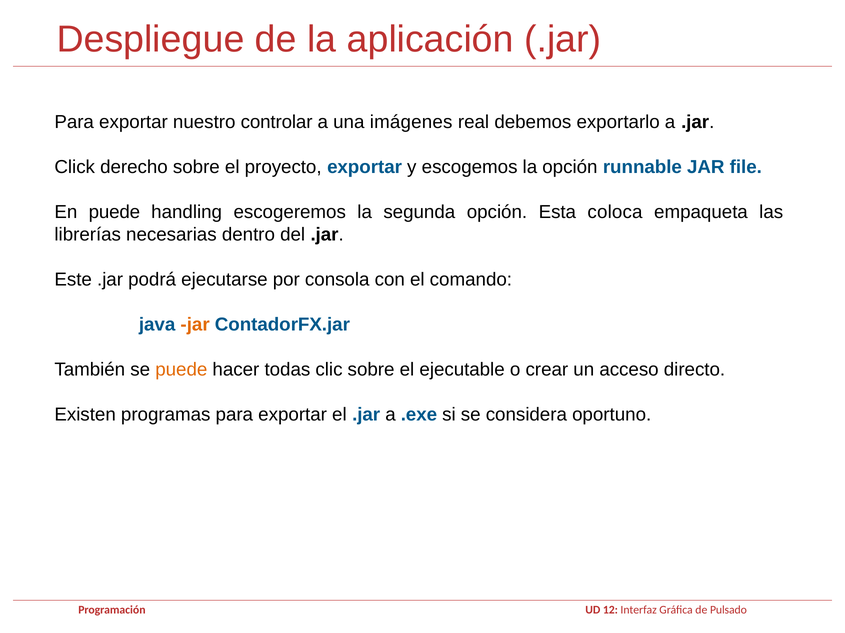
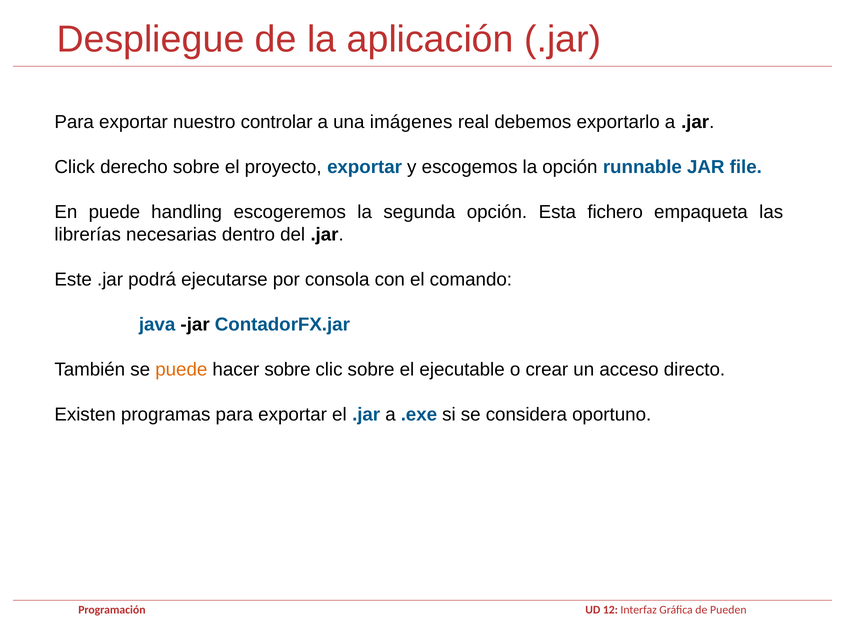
coloca: coloca -> fichero (615, 212)
jar colour: orange -> black (195, 325)
hacer todas: todas -> sobre (287, 370)
Pulsado: Pulsado -> Pueden (728, 611)
